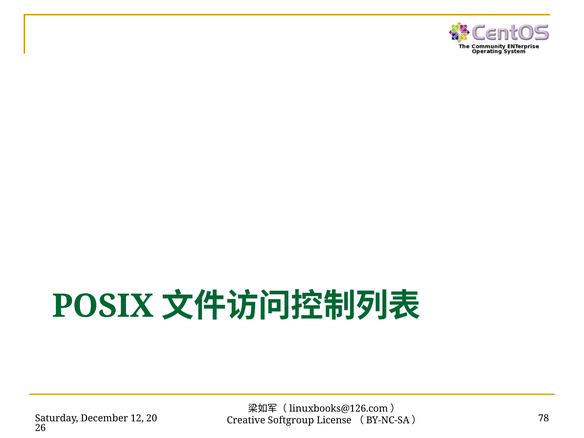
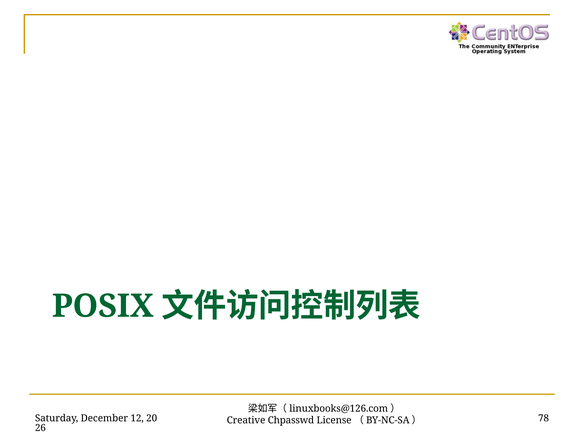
Softgroup: Softgroup -> Chpasswd (291, 420)
